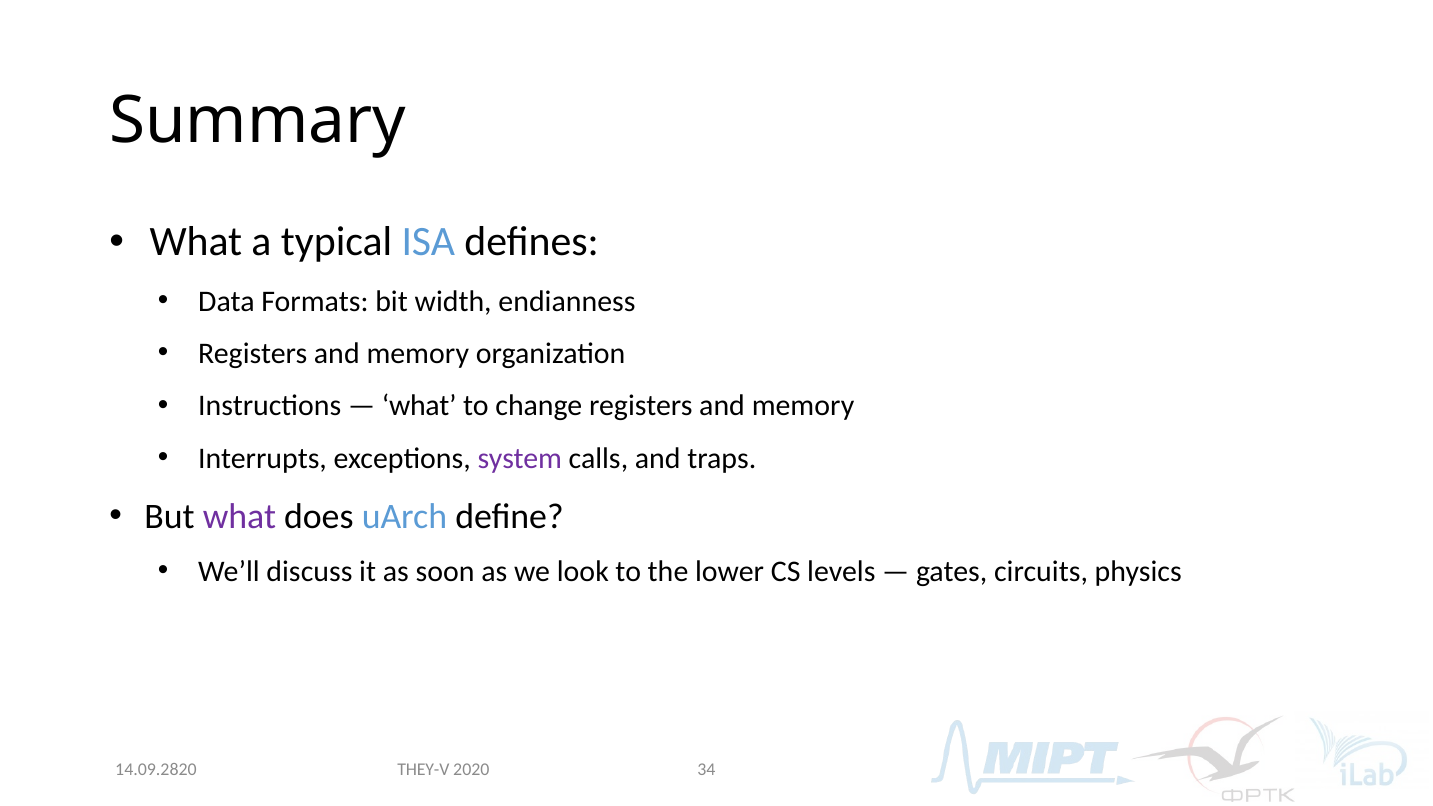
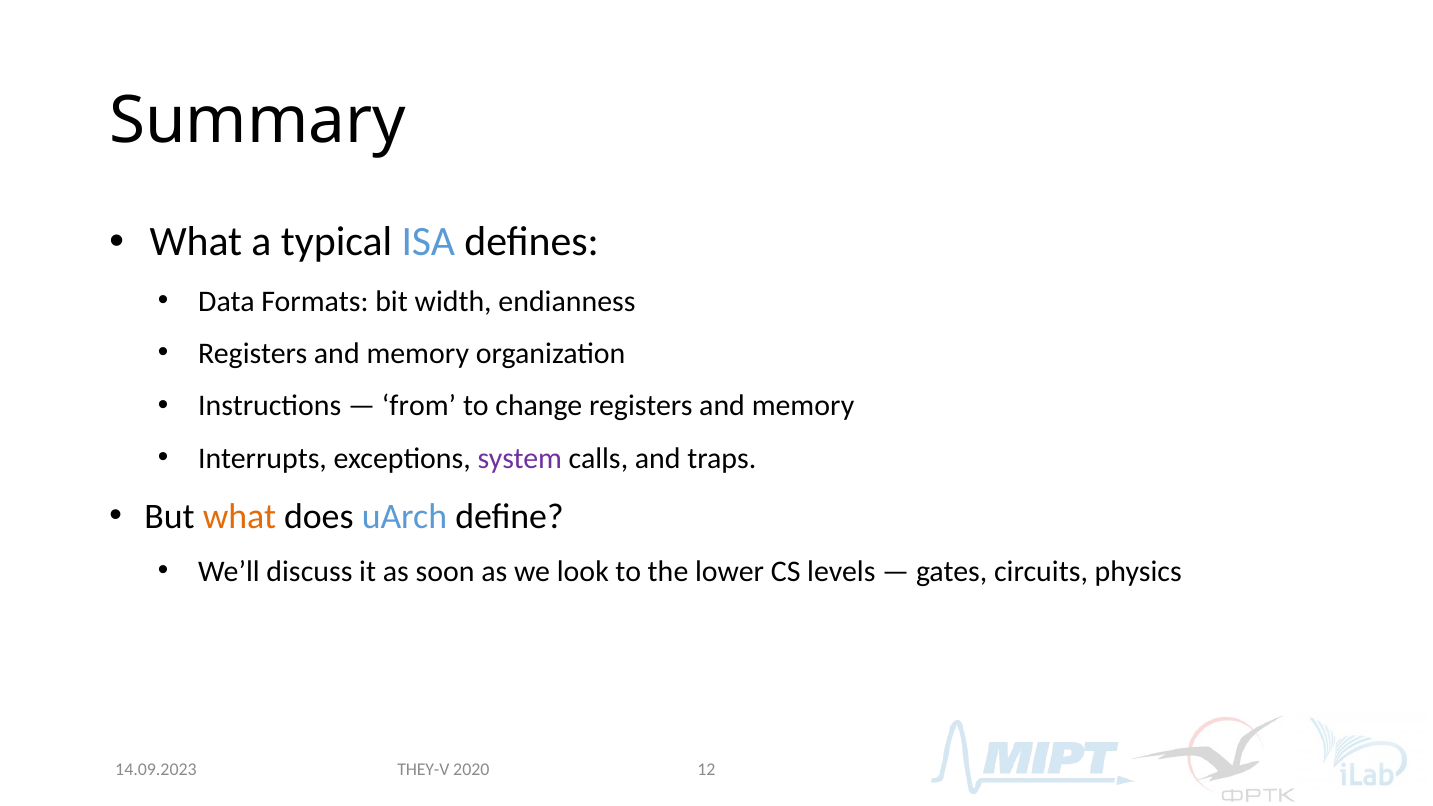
what: what -> from (419, 406)
what colour: purple -> orange (239, 516)
34: 34 -> 12 (706, 770)
14.09.2820: 14.09.2820 -> 14.09.2023 (156, 770)
